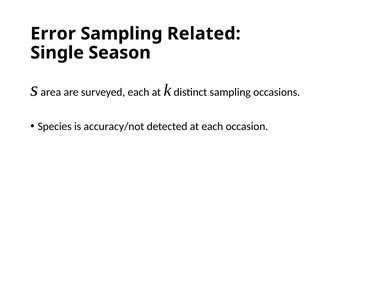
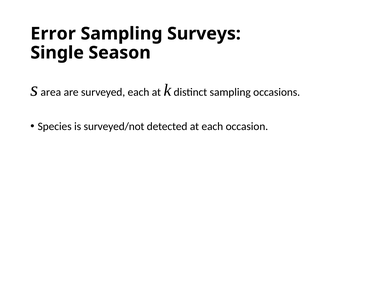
Related: Related -> Surveys (204, 34)
accuracy/not: accuracy/not -> surveyed/not (114, 127)
